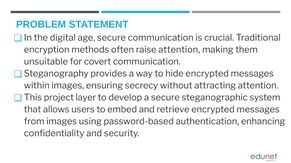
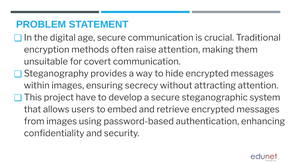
layer: layer -> have (86, 98)
